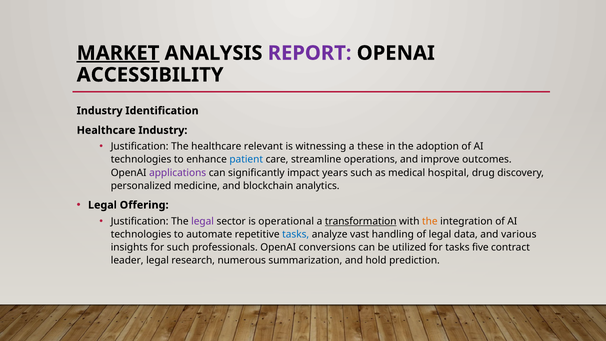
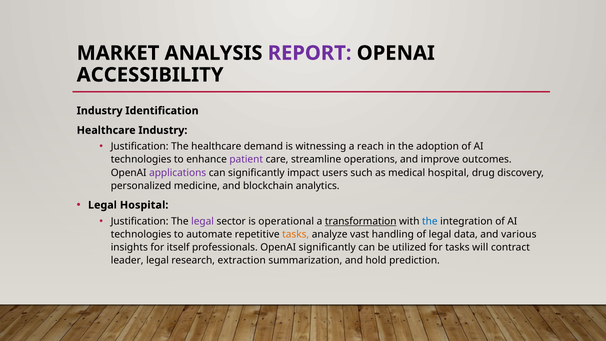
MARKET underline: present -> none (118, 53)
relevant: relevant -> demand (263, 146)
these: these -> reach (371, 146)
patient colour: blue -> purple (246, 160)
years: years -> users (335, 173)
Legal Offering: Offering -> Hospital (144, 205)
the colour: orange -> blue (430, 221)
tasks colour: blue -> orange (296, 234)
for such: such -> itself (178, 247)
OpenAI conversions: conversions -> significantly (327, 247)
five: five -> will (480, 247)
numerous: numerous -> extraction (242, 260)
